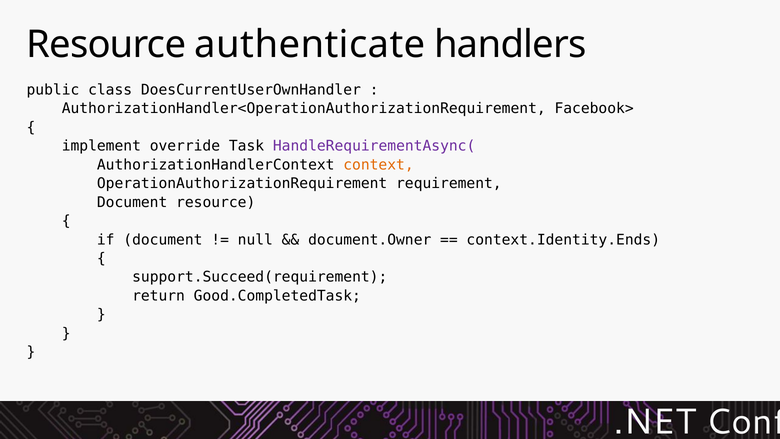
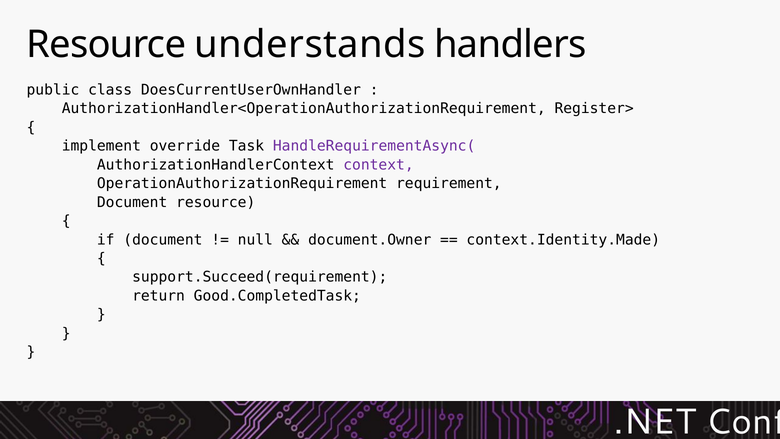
authenticate: authenticate -> understands (310, 45)
Facebook>: Facebook> -> Register> (594, 108)
context colour: orange -> purple (378, 165)
context.Identity.Ends: context.Identity.Ends -> context.Identity.Made (563, 240)
